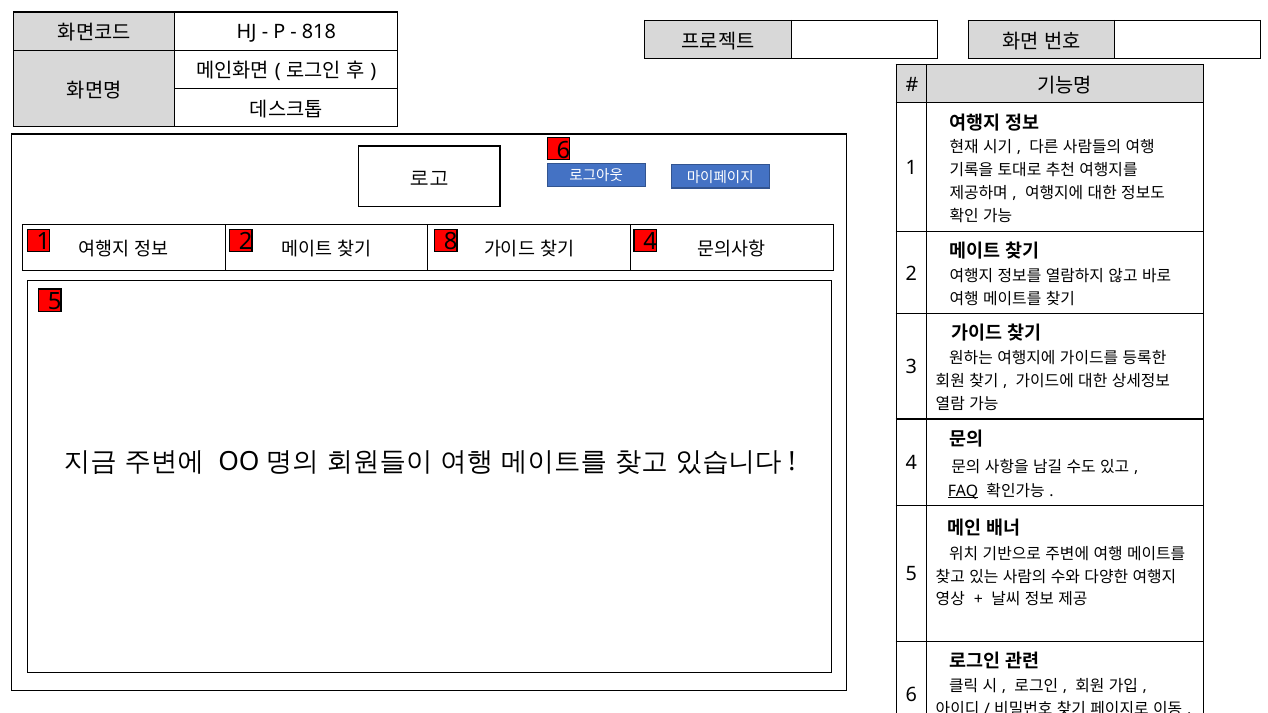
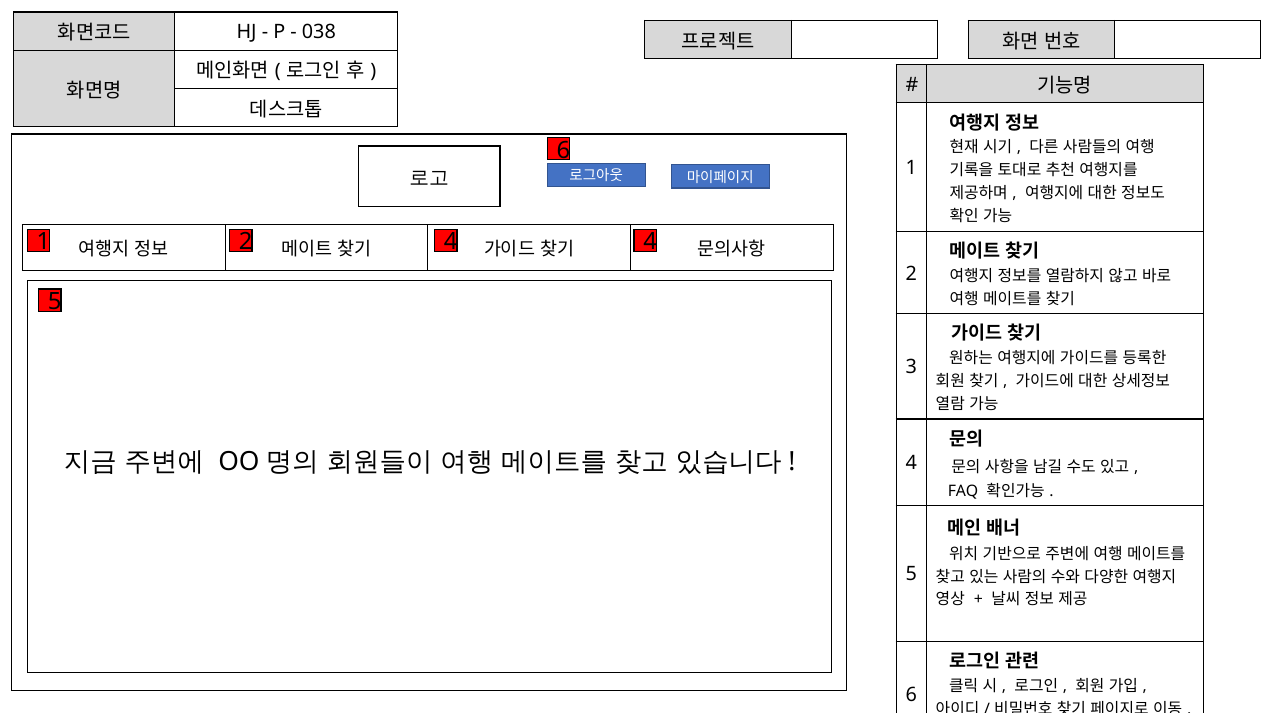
818: 818 -> 038 (319, 32)
2 8: 8 -> 4 (451, 242)
FAQ underline: present -> none (963, 491)
